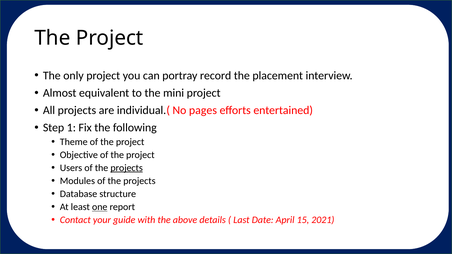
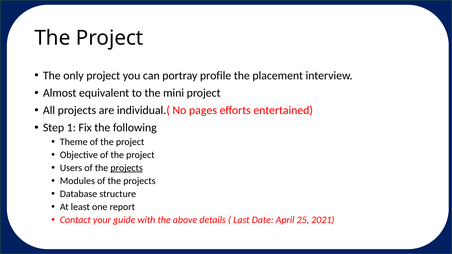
record: record -> profile (216, 76)
one underline: present -> none (100, 207)
15: 15 -> 25 (303, 220)
